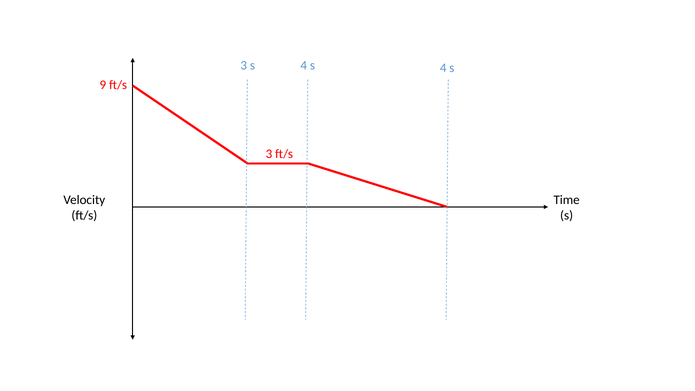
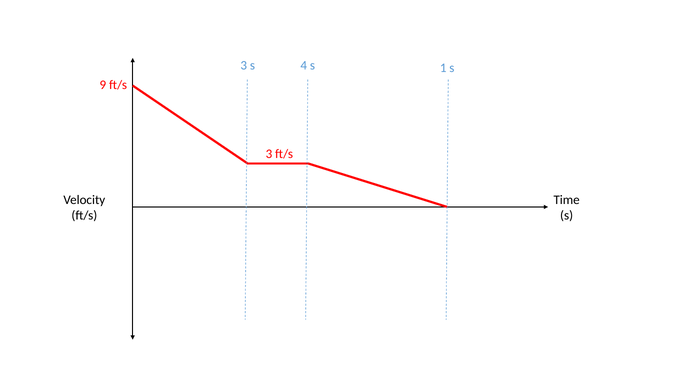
s 4: 4 -> 1 (443, 68)
